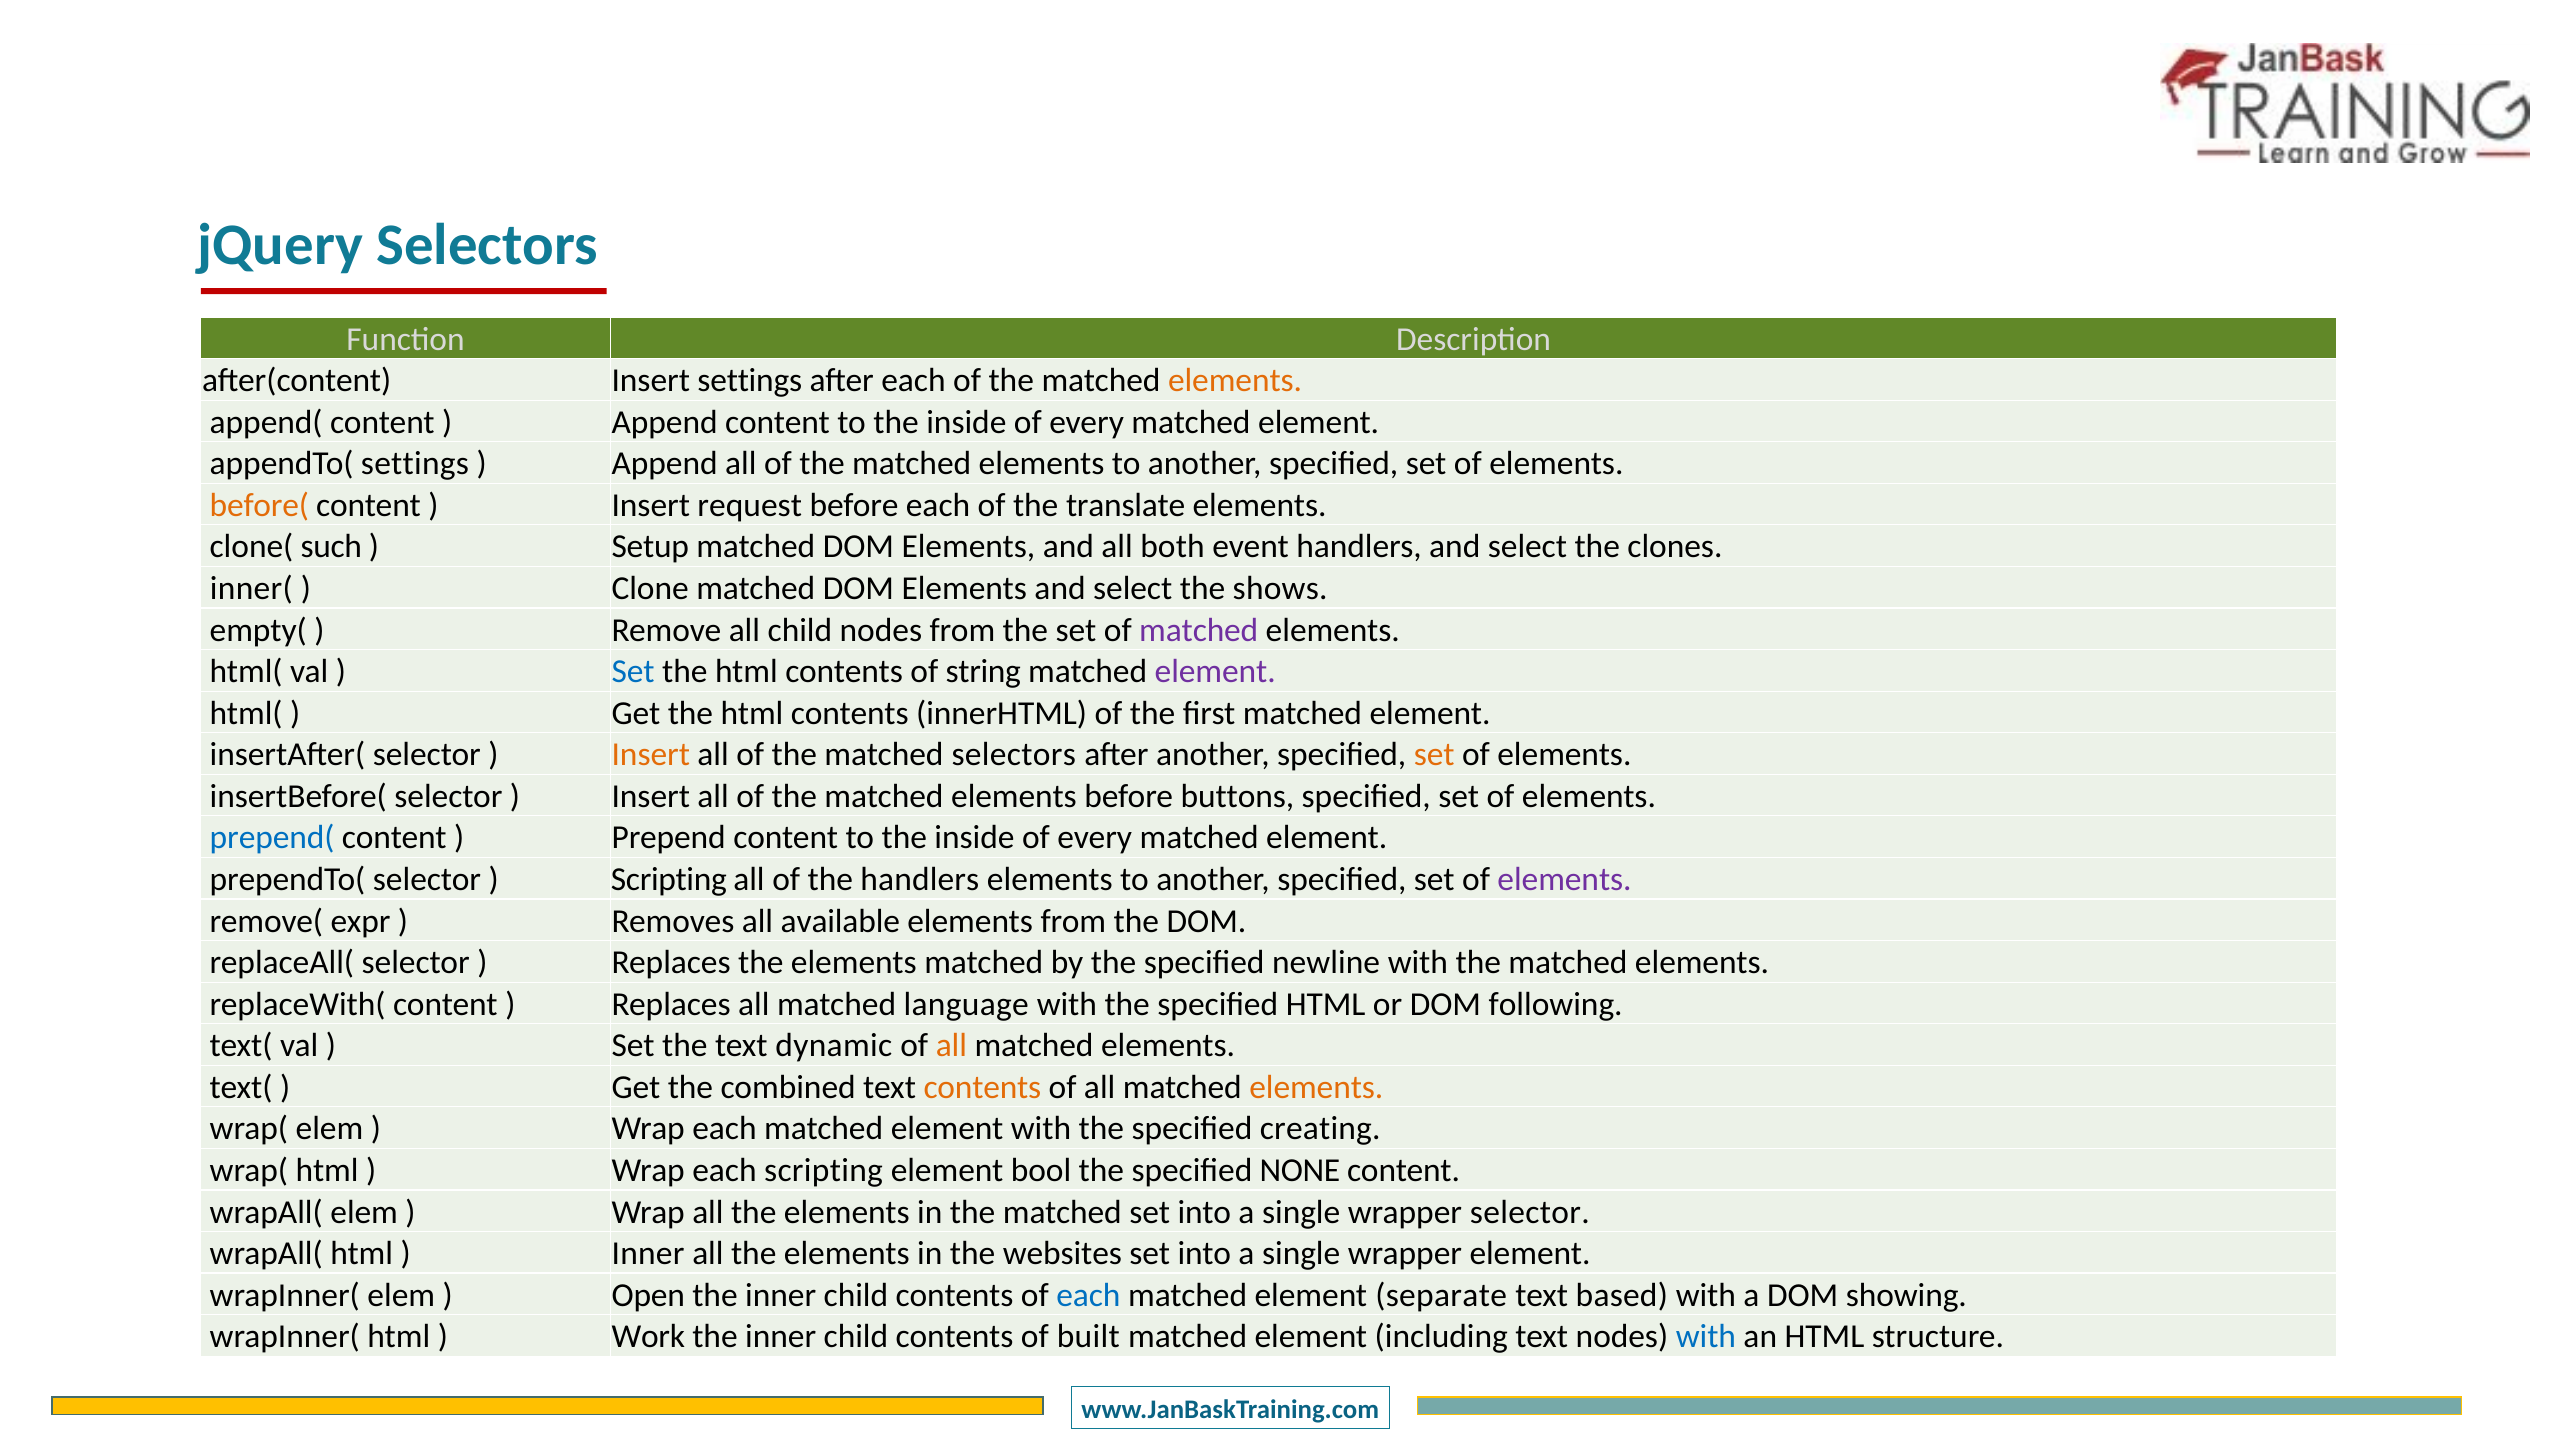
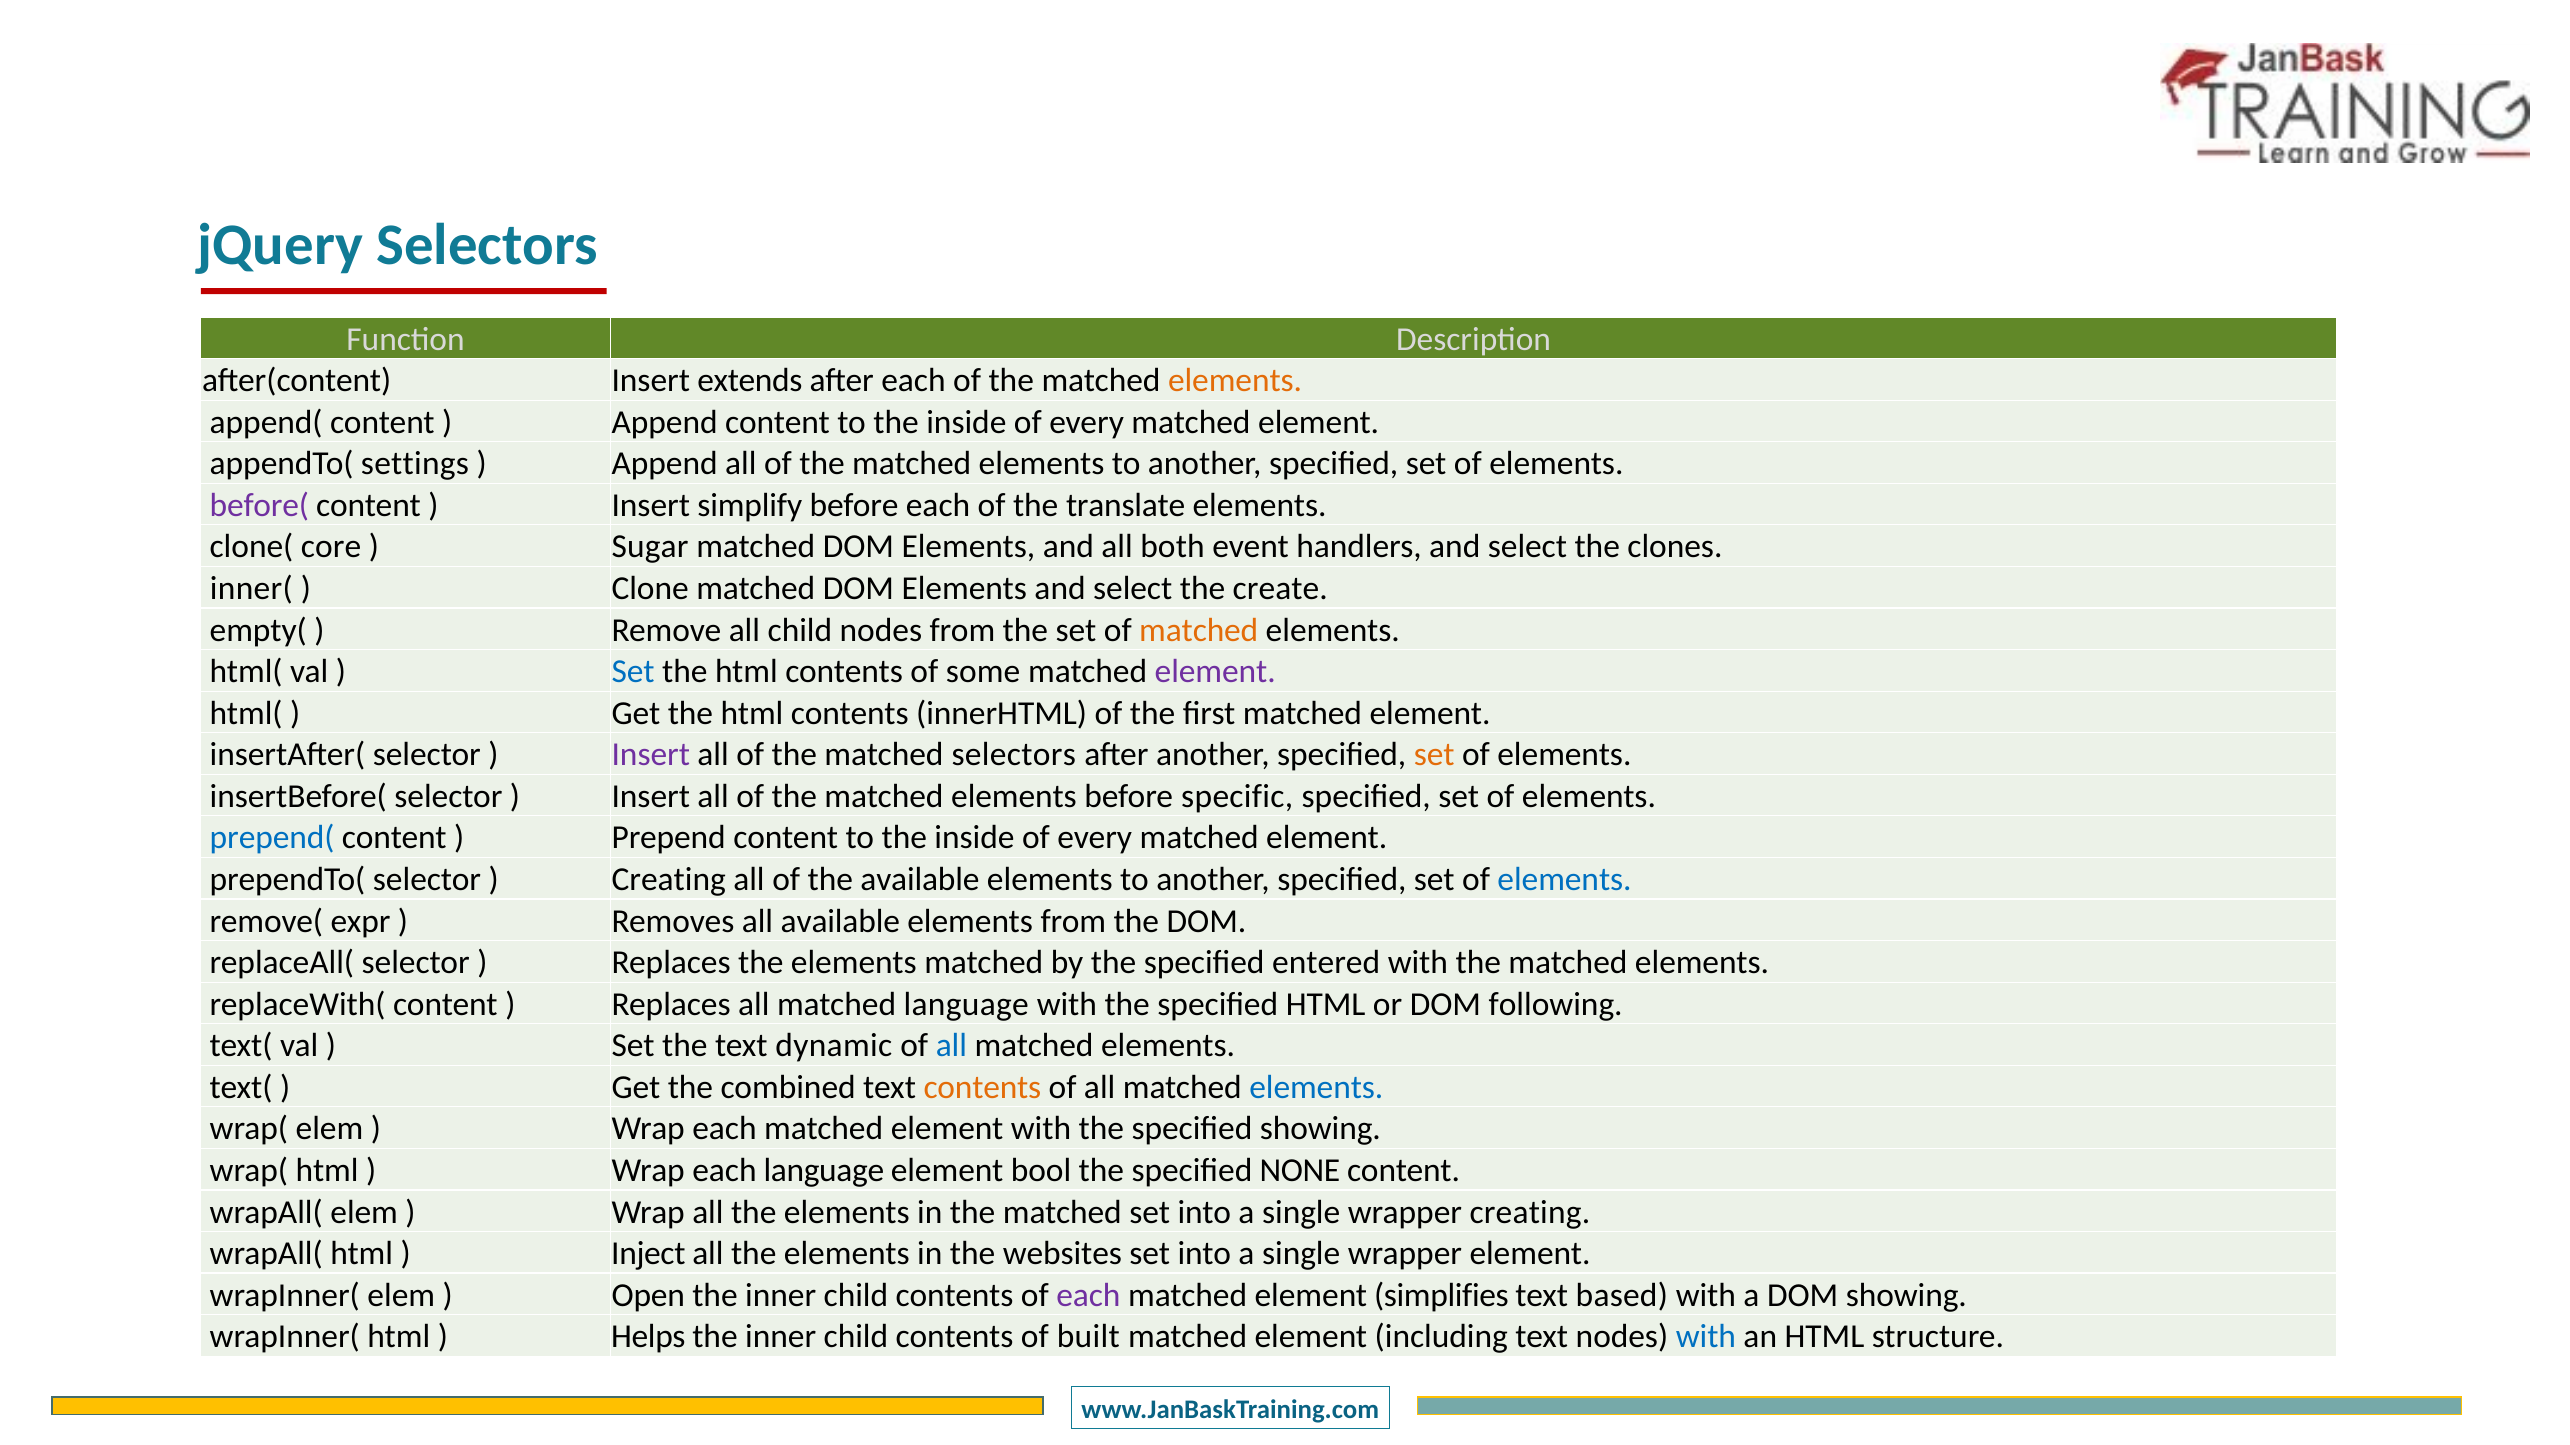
Insert settings: settings -> extends (750, 381)
before( colour: orange -> purple (259, 506)
request: request -> simplify (750, 506)
such: such -> core (331, 547)
Setup: Setup -> Sugar (650, 547)
shows: shows -> create (1280, 589)
matched colour: purple -> orange (1199, 630)
string: string -> some (983, 672)
Insert colour: orange -> purple (651, 755)
buttons: buttons -> specific (1237, 797)
Scripting: Scripting -> Creating (669, 880)
the handlers: handlers -> available (920, 880)
elements colour: purple -> blue (1565, 880)
newline: newline -> entered (1326, 963)
all colour: orange -> blue (951, 1046)
elements colour: orange -> blue (1316, 1088)
specified creating: creating -> showing (1320, 1129)
each scripting: scripting -> language (824, 1171)
wrapper selector: selector -> creating (1530, 1213)
Inner: Inner -> Inject (648, 1254)
each colour: blue -> purple (1088, 1296)
separate: separate -> simplifies (1441, 1296)
Work: Work -> Helps (648, 1337)
